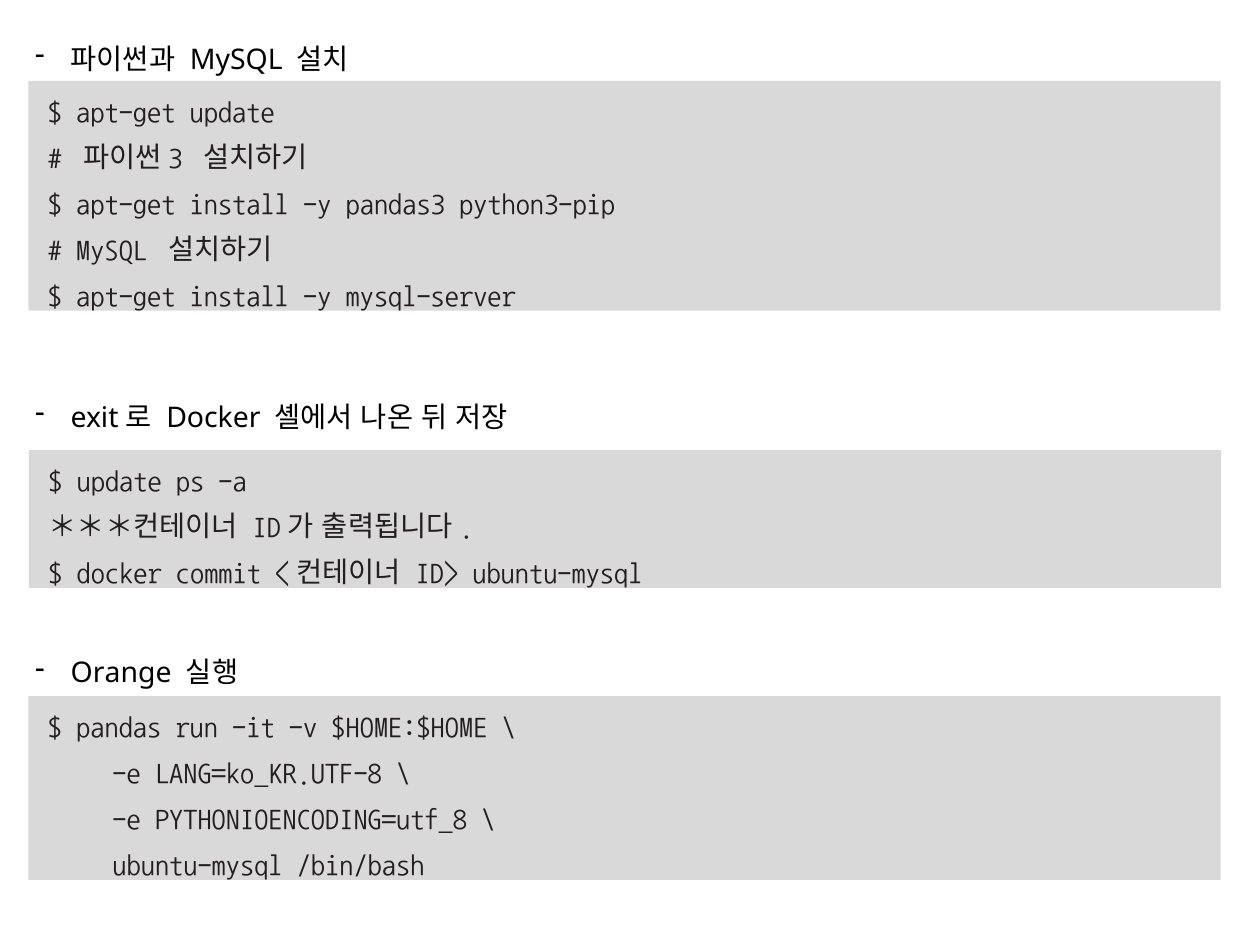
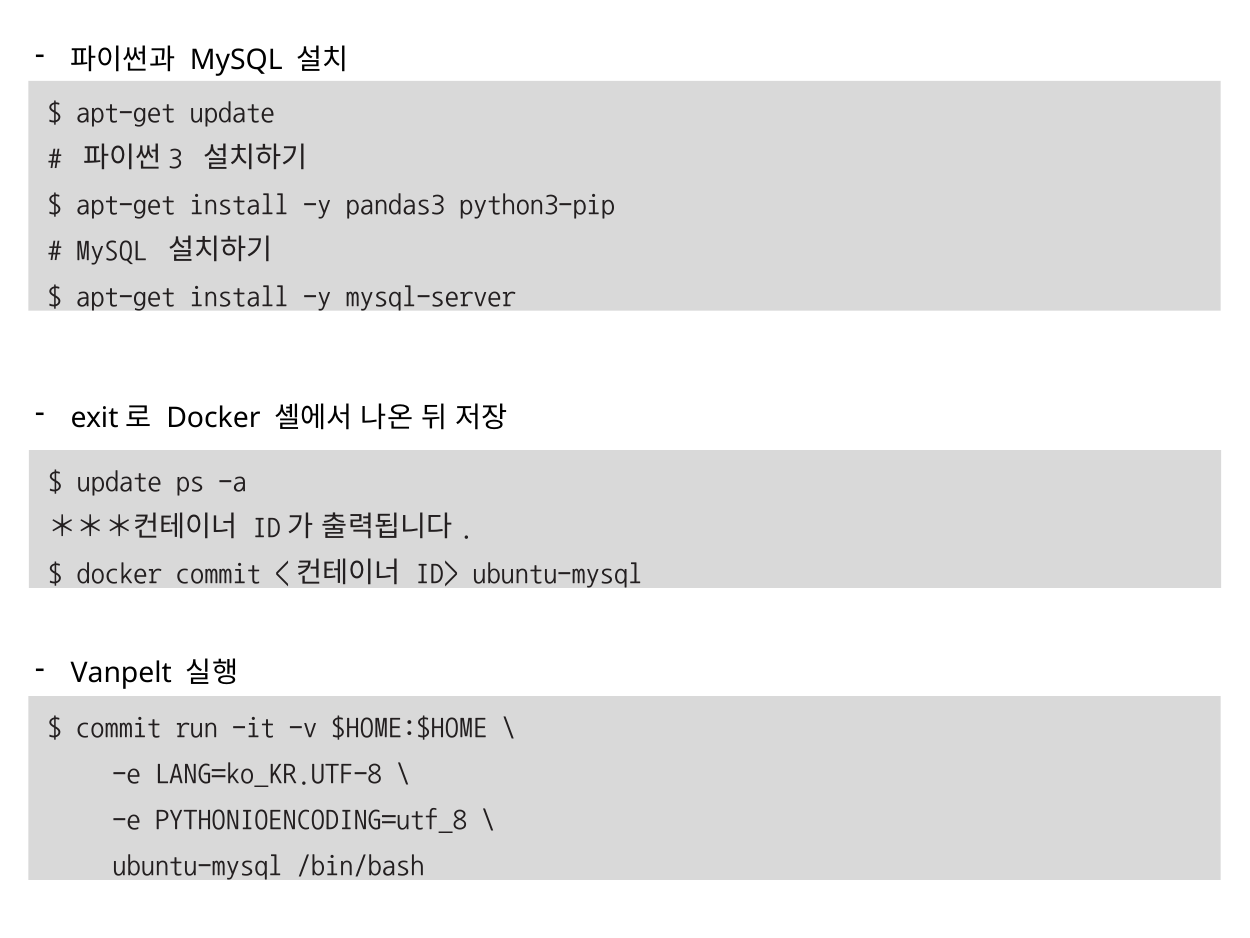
Orange: Orange -> Vanpelt (121, 673)
pandas: pandas -> commit (119, 727)
